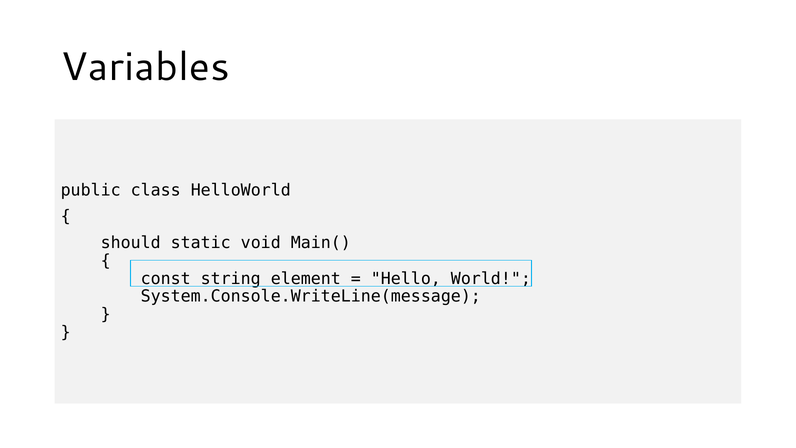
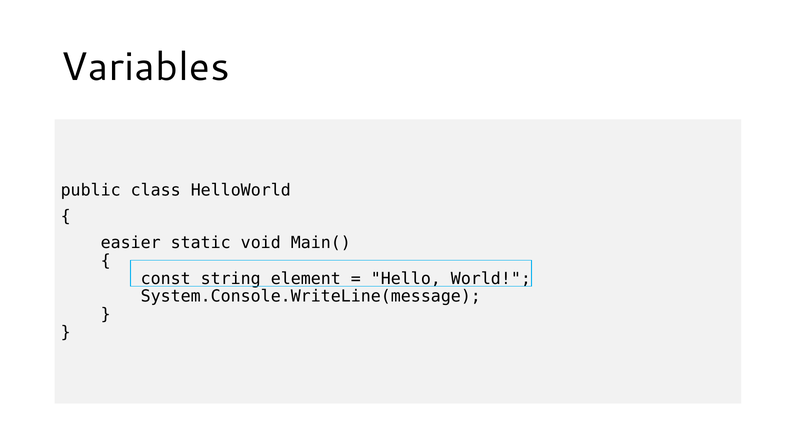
should: should -> easier (131, 243)
